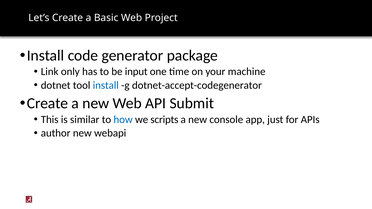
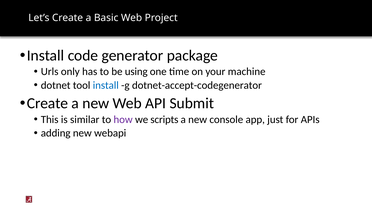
Link: Link -> Urls (50, 72)
input: input -> using (136, 72)
how colour: blue -> purple (123, 120)
author: author -> adding (56, 133)
